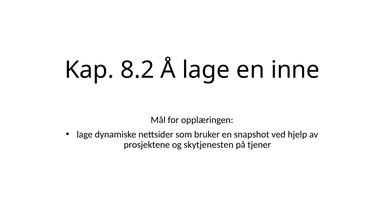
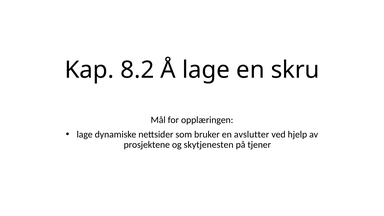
inne: inne -> skru (295, 70)
snapshot: snapshot -> avslutter (252, 134)
